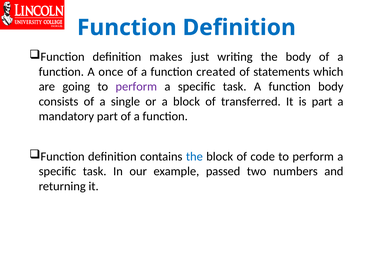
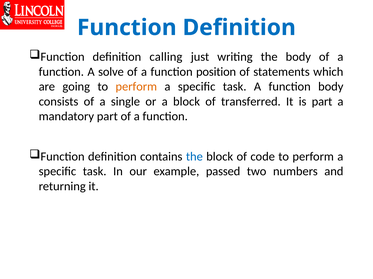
makes: makes -> calling (166, 57)
once: once -> solve (111, 72)
created: created -> position (216, 72)
perform colour: purple -> orange (136, 87)
